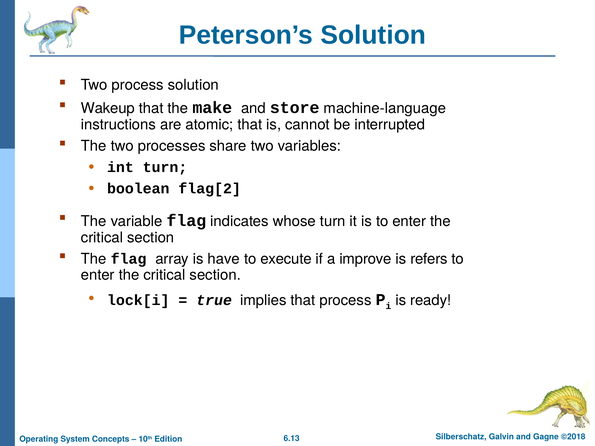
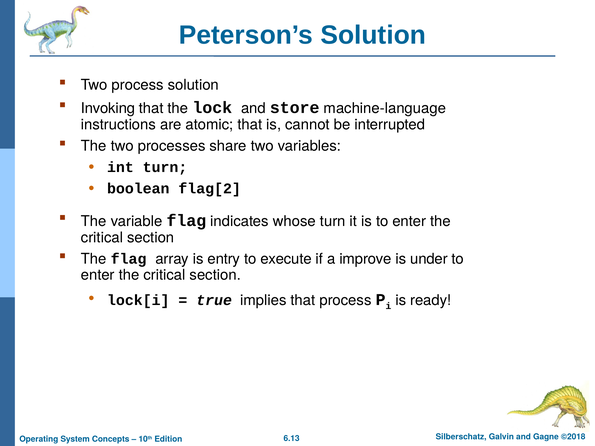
Wakeup: Wakeup -> Invoking (108, 108)
make: make -> lock (212, 108)
have: have -> entry (224, 259)
refers: refers -> under (429, 259)
